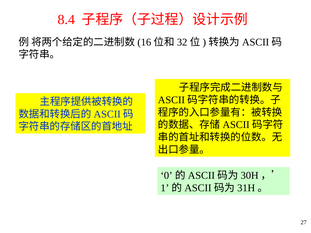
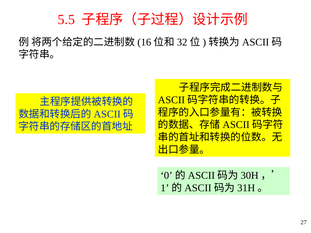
8.4: 8.4 -> 5.5 (66, 20)
